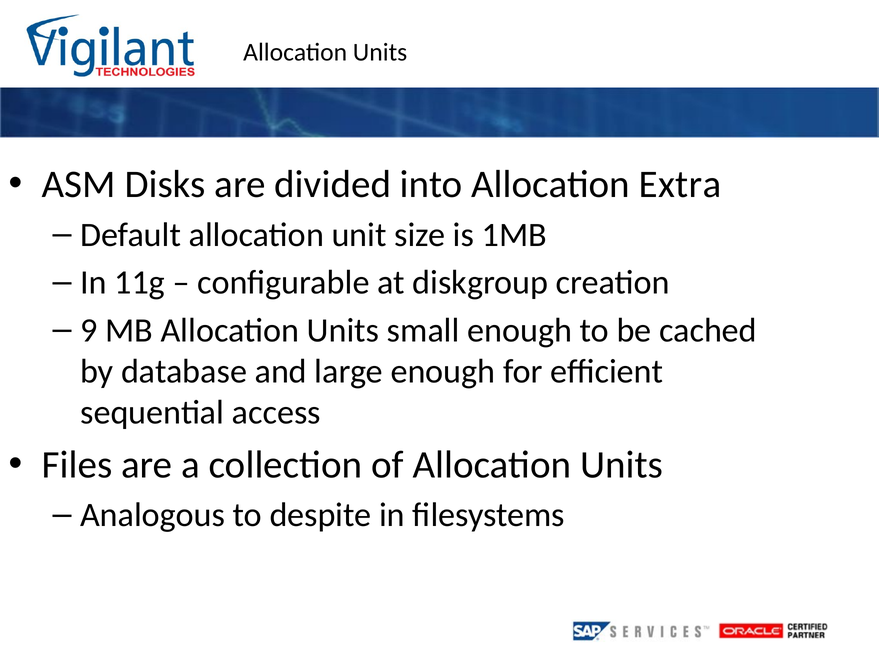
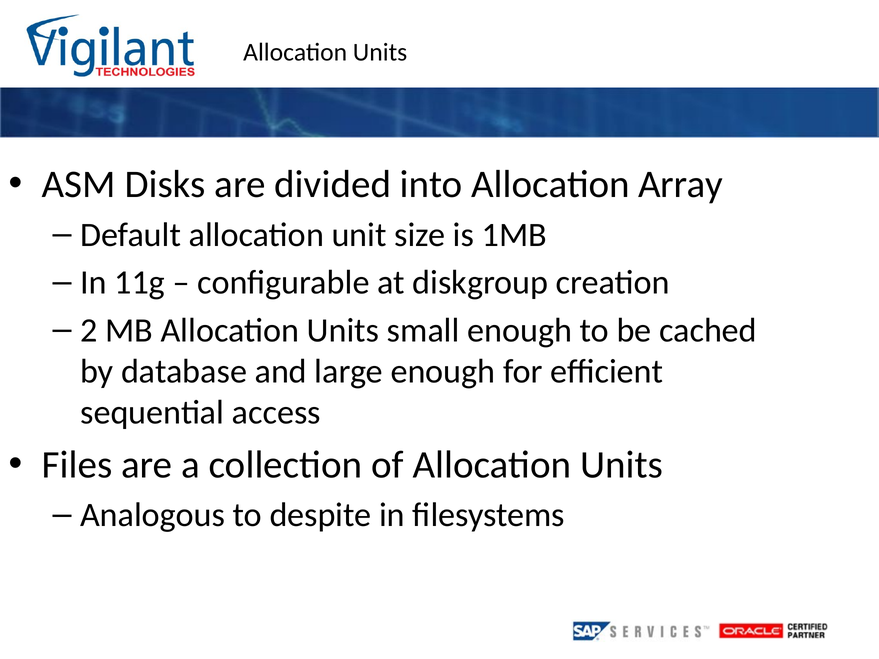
Extra: Extra -> Array (680, 184)
9: 9 -> 2 (89, 331)
